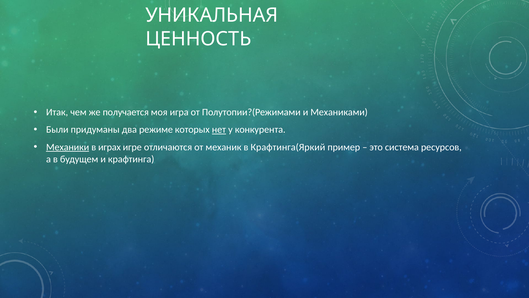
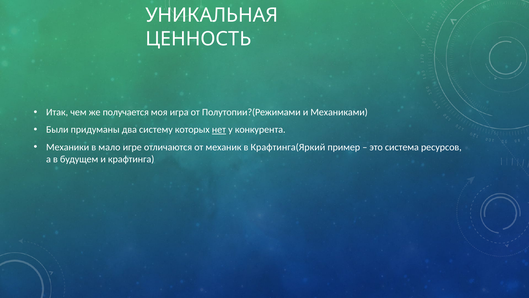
режиме: режиме -> систему (156, 130)
Механики underline: present -> none (68, 147)
играх: играх -> мало (109, 147)
